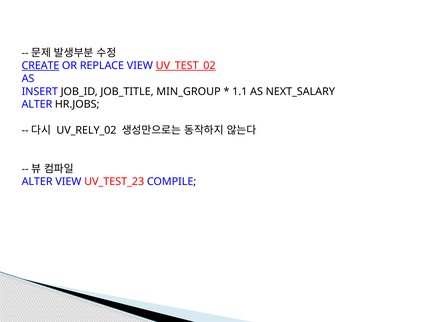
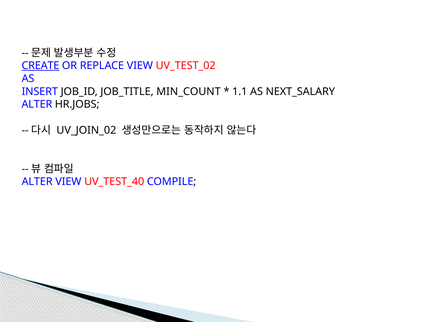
UV_TEST_02 underline: present -> none (186, 66)
MIN_GROUP: MIN_GROUP -> MIN_COUNT (189, 92)
UV_RELY_02: UV_RELY_02 -> UV_JOIN_02 (86, 130)
UV_TEST_23: UV_TEST_23 -> UV_TEST_40 (114, 182)
